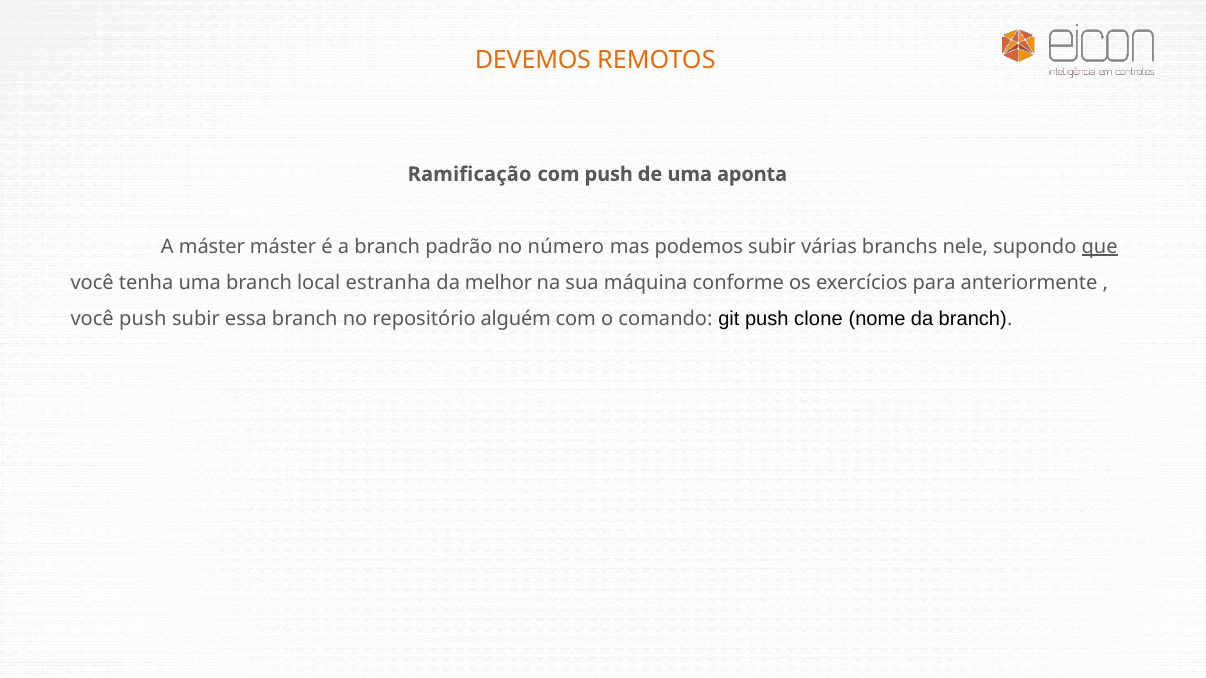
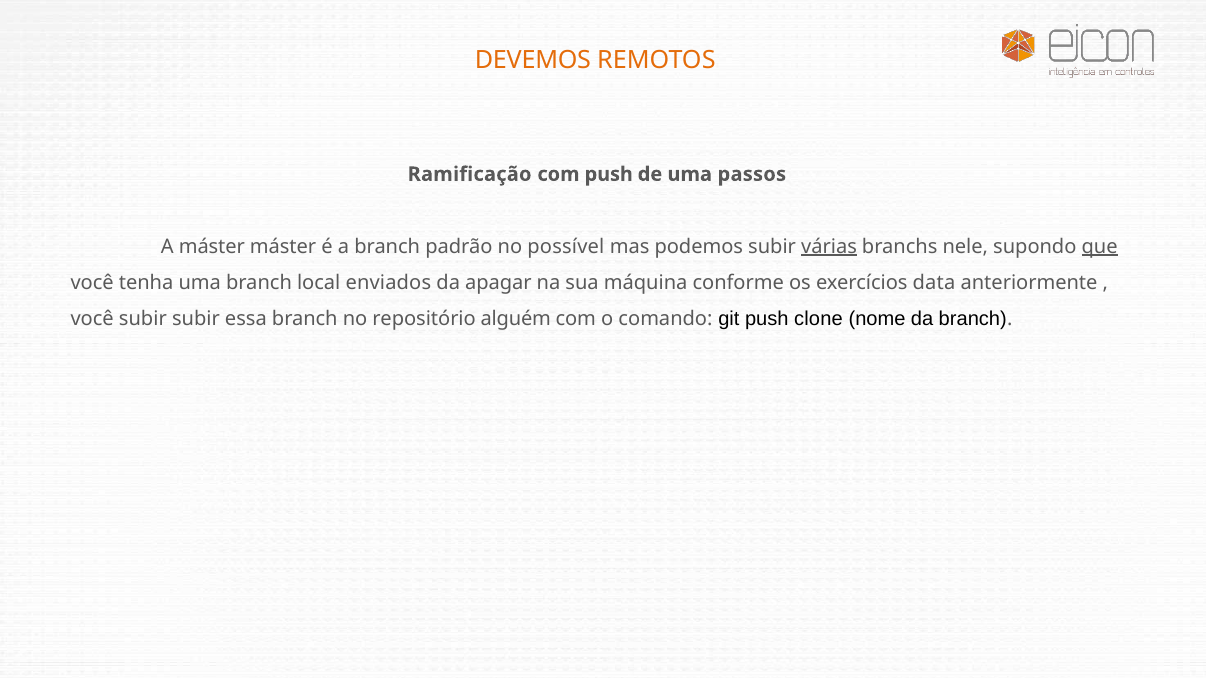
aponta: aponta -> passos (752, 174)
número: número -> possível (566, 247)
várias underline: none -> present (829, 247)
estranha: estranha -> enviados (388, 283)
melhor: melhor -> apagar (498, 283)
para: para -> data (934, 283)
você push: push -> subir (143, 319)
